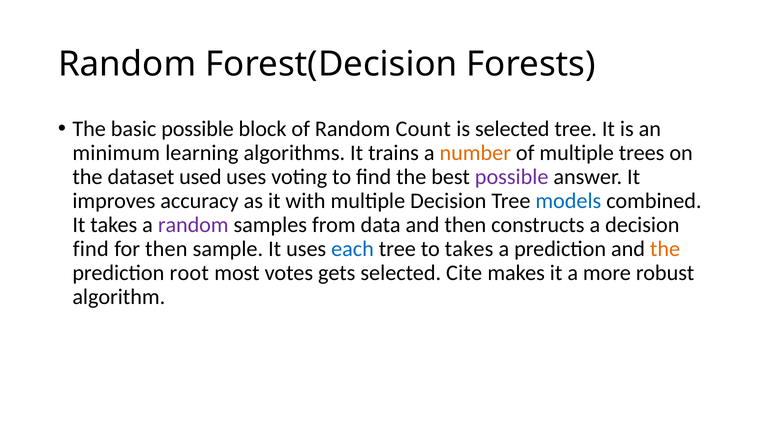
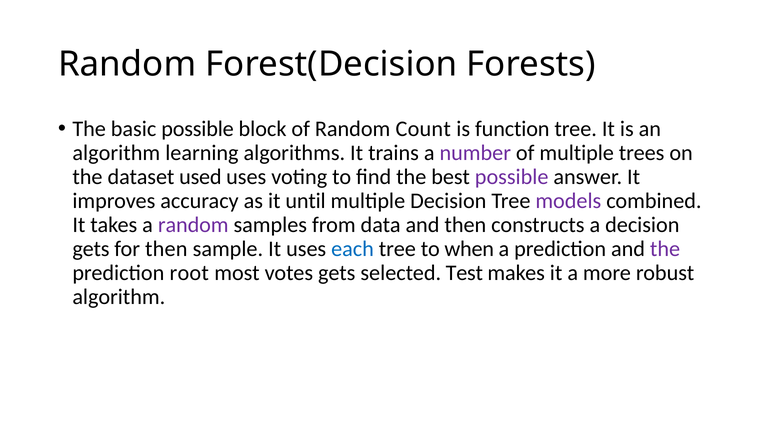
is selected: selected -> function (512, 129)
minimum: minimum -> algorithm (116, 153)
number colour: orange -> purple (475, 153)
with: with -> until (306, 201)
models colour: blue -> purple (568, 201)
find: find -> gets (91, 249)
to takes: takes -> when (469, 249)
the colour: orange -> purple (665, 249)
Cite: Cite -> Test (464, 273)
